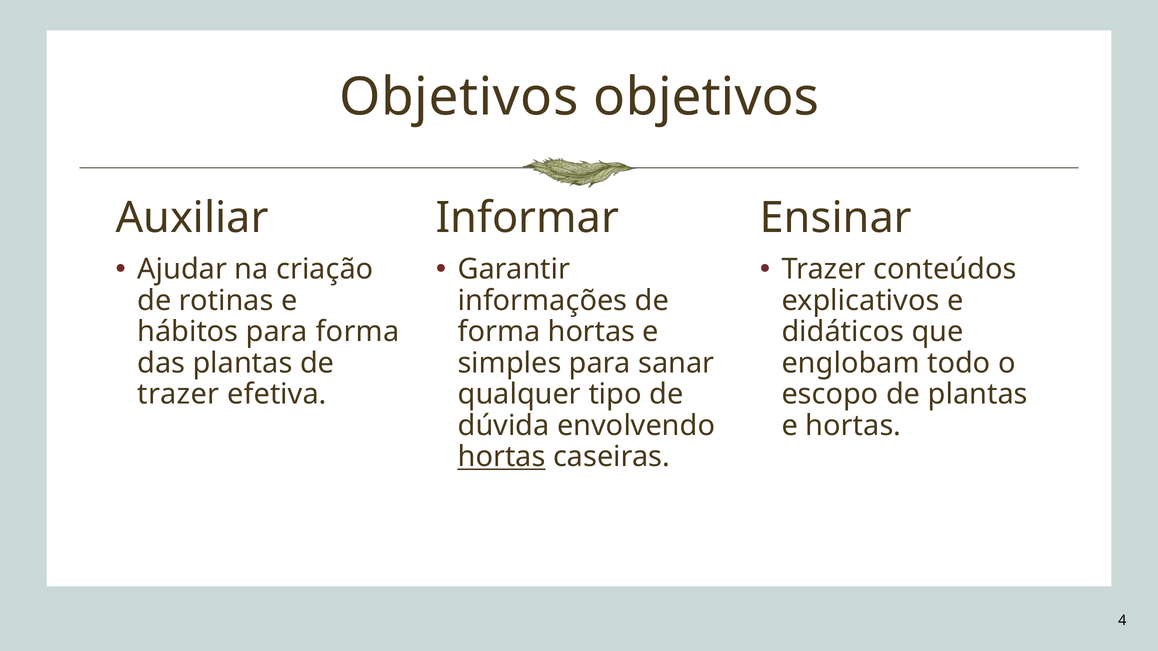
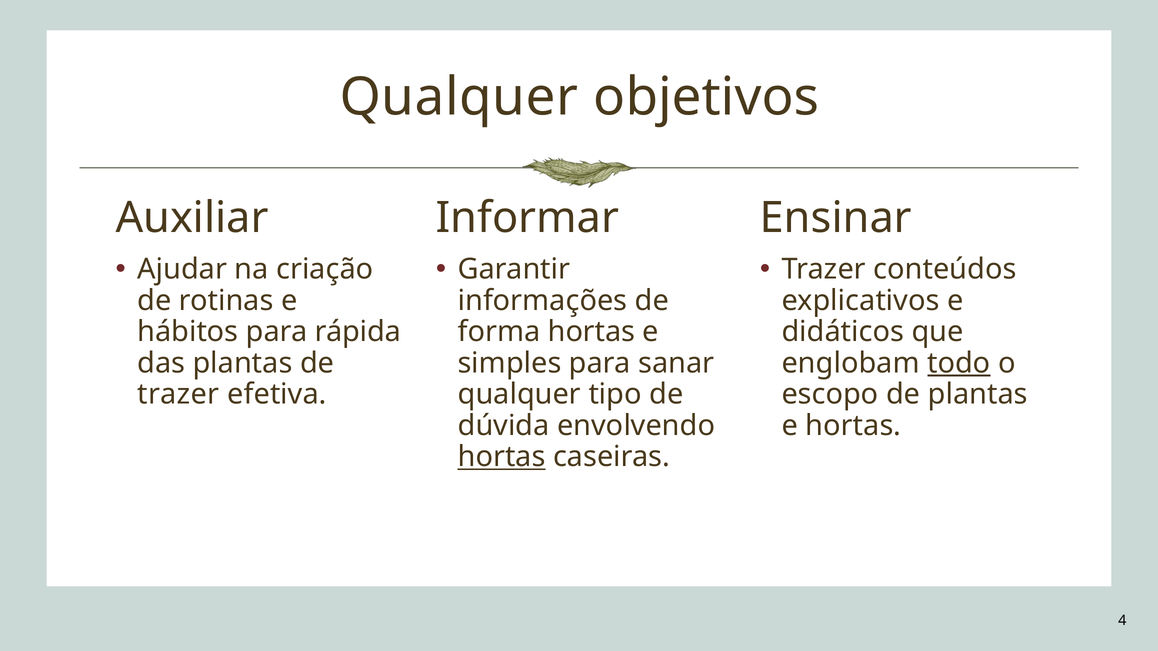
Objetivos: Objetivos -> Qualquer (459, 97)
para forma: forma -> rápida (358, 332)
todo underline: none -> present (959, 363)
